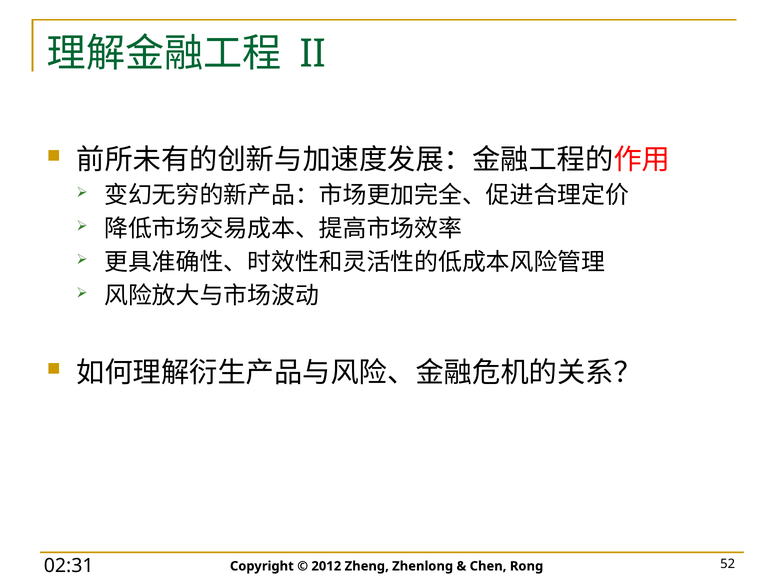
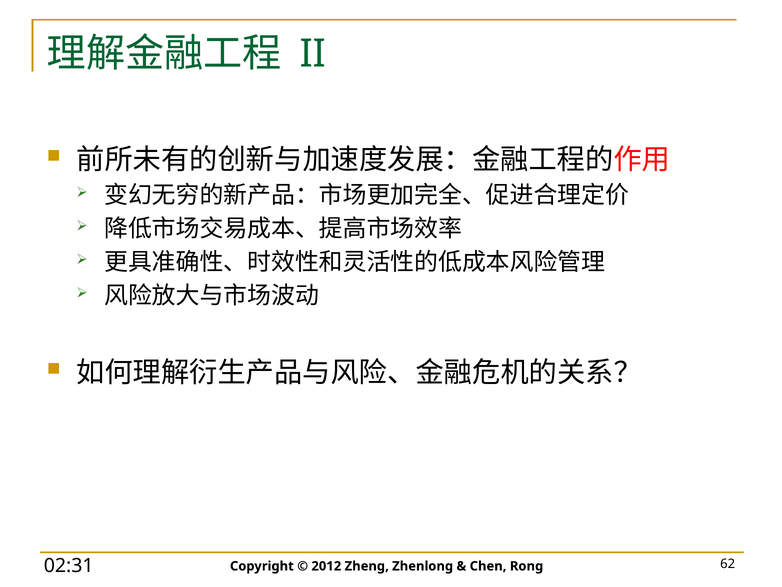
52: 52 -> 62 (728, 564)
